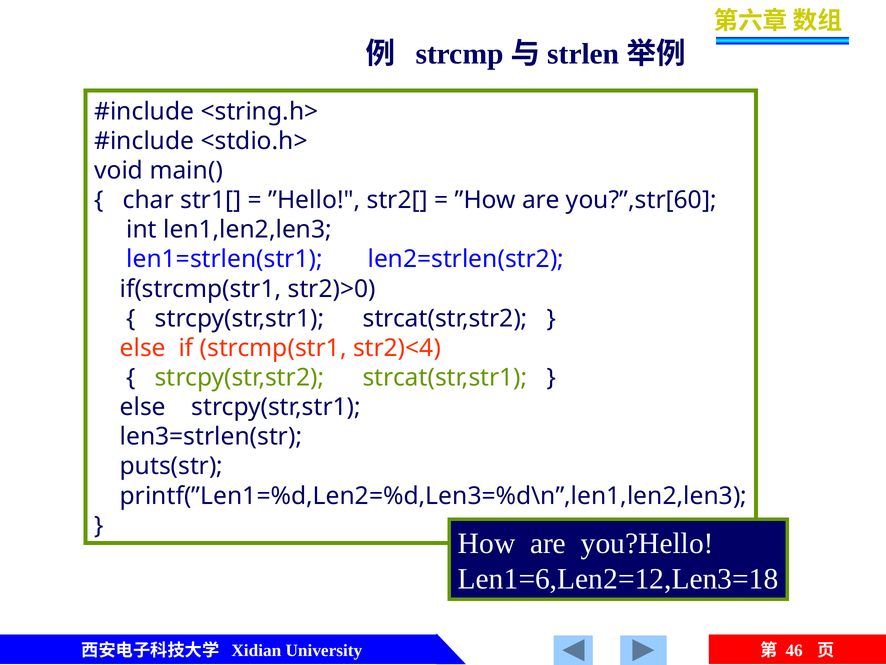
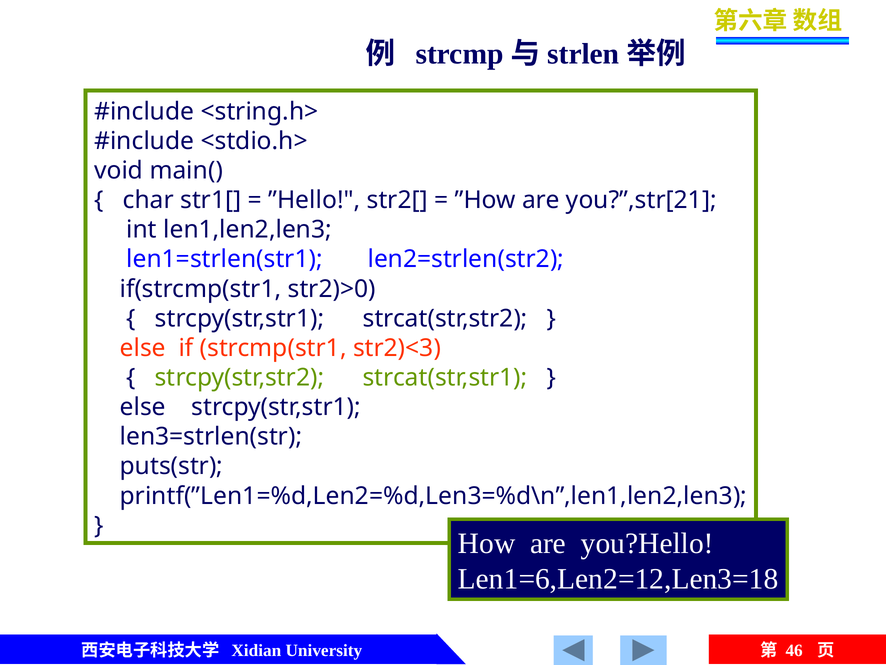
you?”,str[60: you?”,str[60 -> you?”,str[21 (641, 200)
str2)<4: str2)<4 -> str2)<3 (397, 348)
